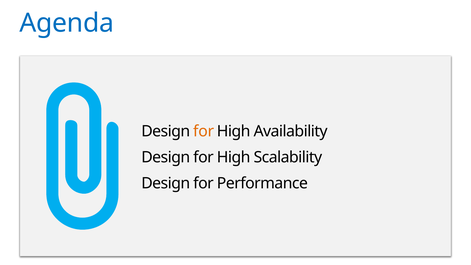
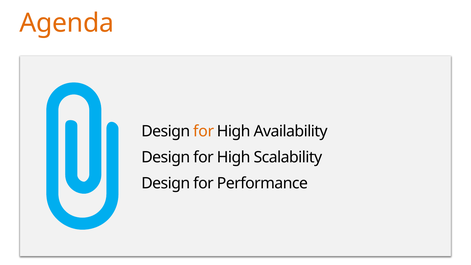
Agenda colour: blue -> orange (67, 23)
